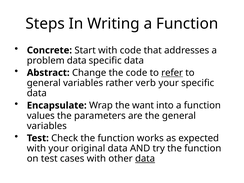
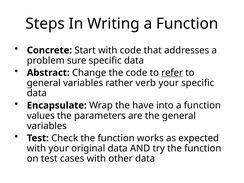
problem data: data -> sure (77, 61)
want: want -> have (143, 105)
data underline: present -> none (145, 159)
